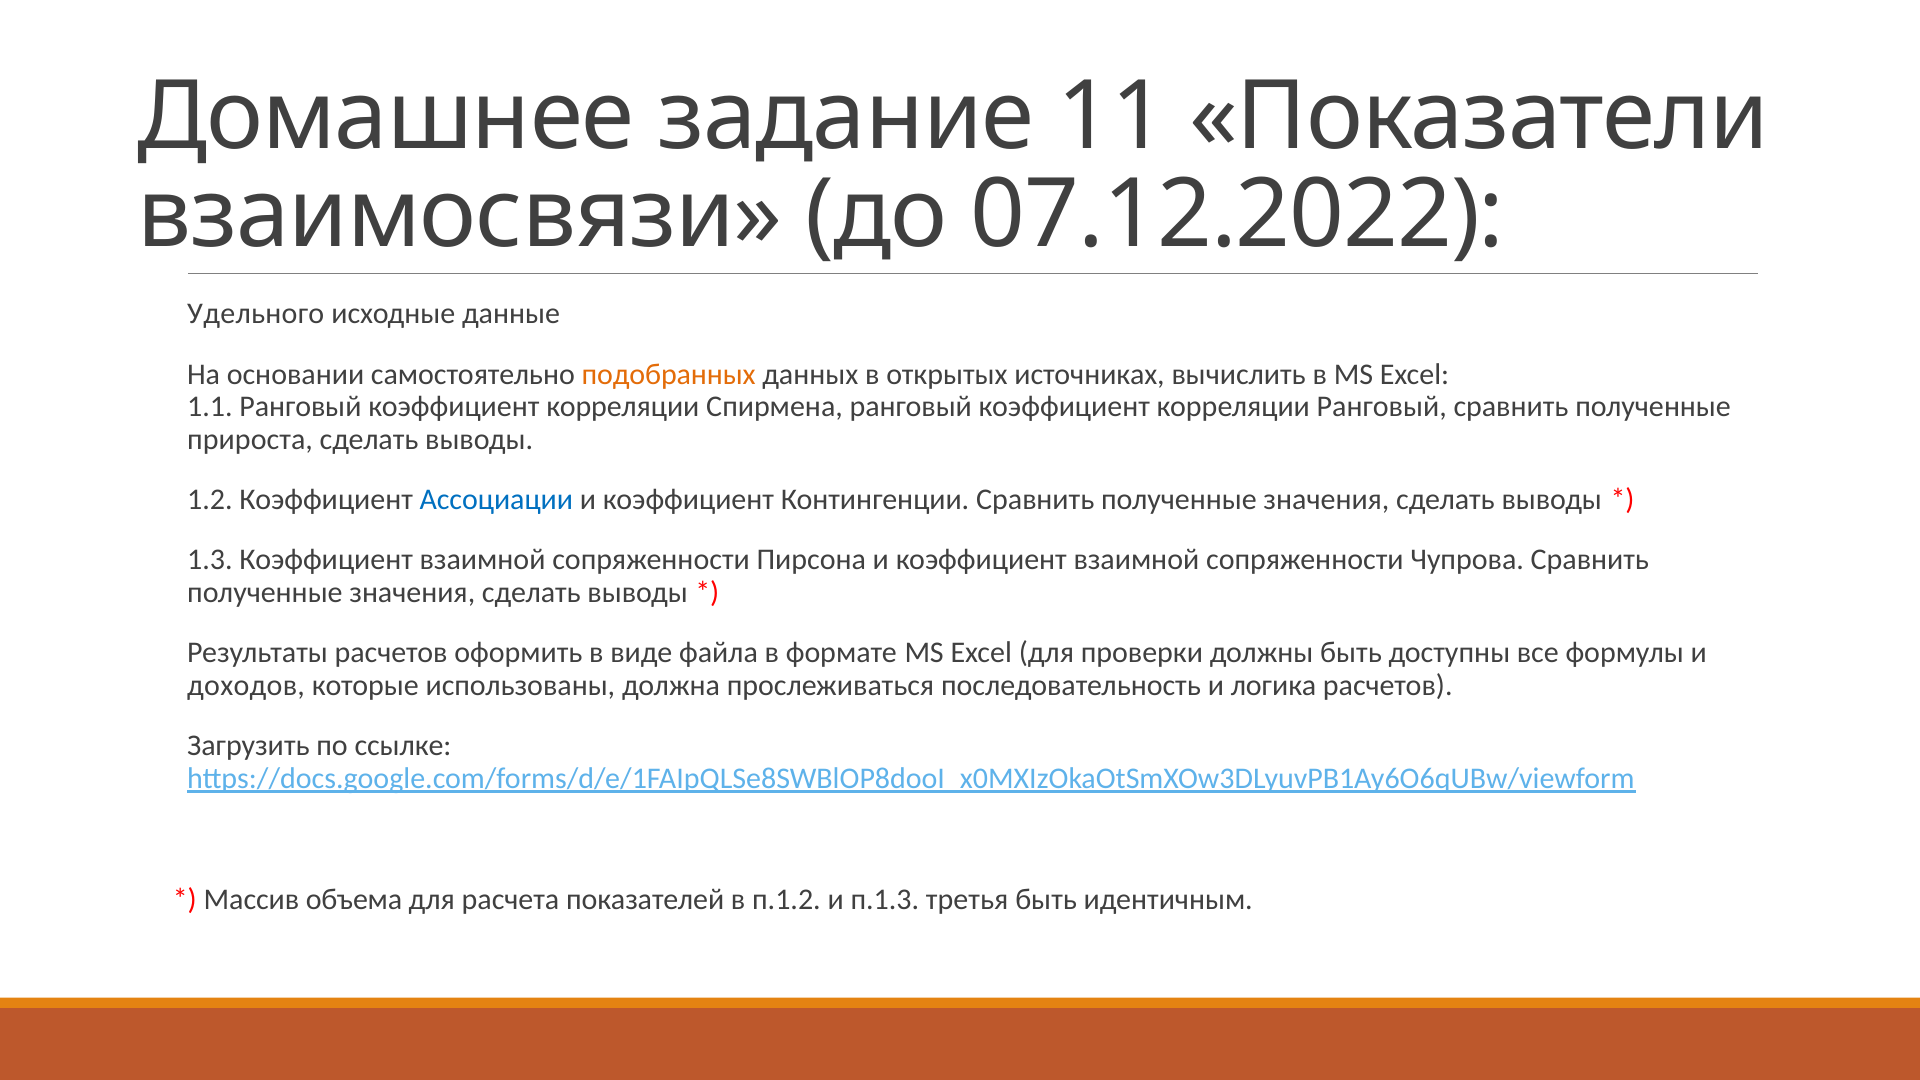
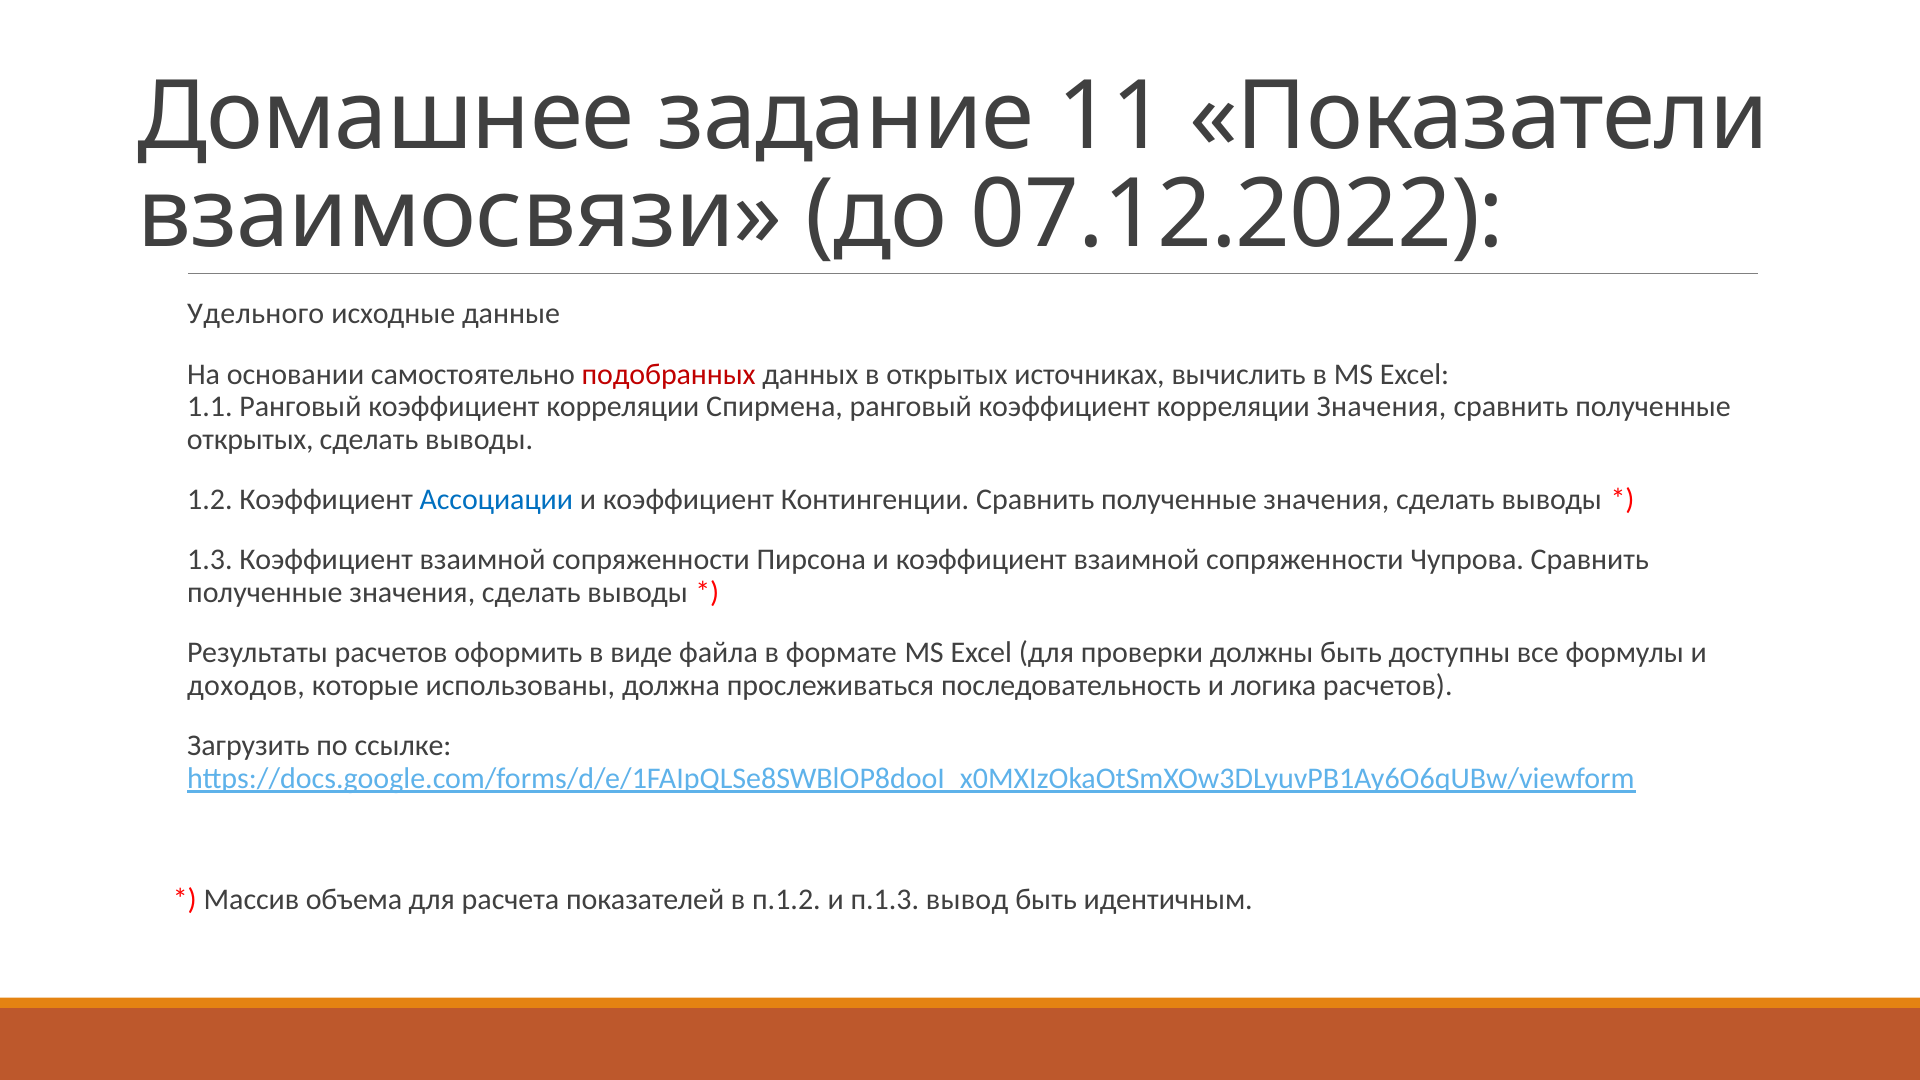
подобранных colour: orange -> red (669, 374)
корреляции Ранговый: Ранговый -> Значения (1382, 407)
прироста: прироста -> открытых (250, 439)
третья: третья -> вывод (967, 900)
